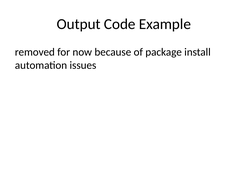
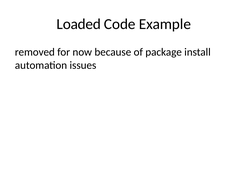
Output: Output -> Loaded (79, 24)
